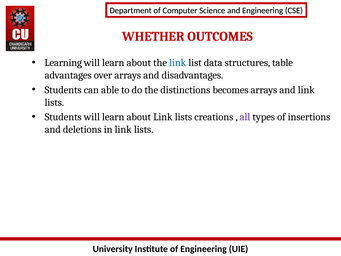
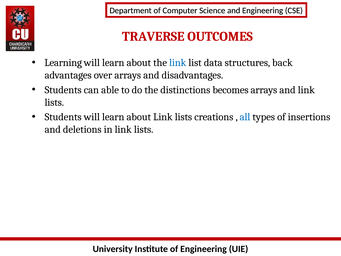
WHETHER: WHETHER -> TRAVERSE (153, 36)
table: table -> back (282, 63)
all colour: purple -> blue (245, 117)
